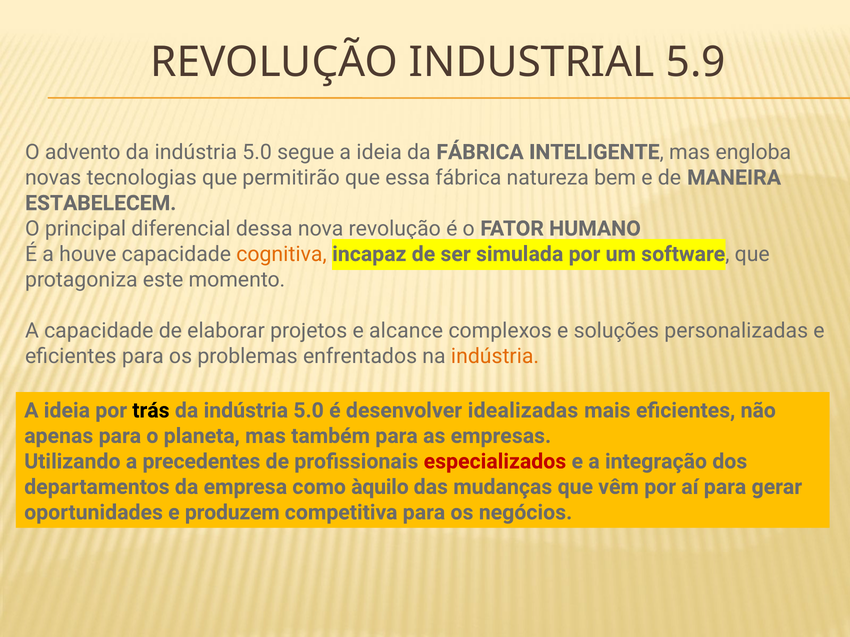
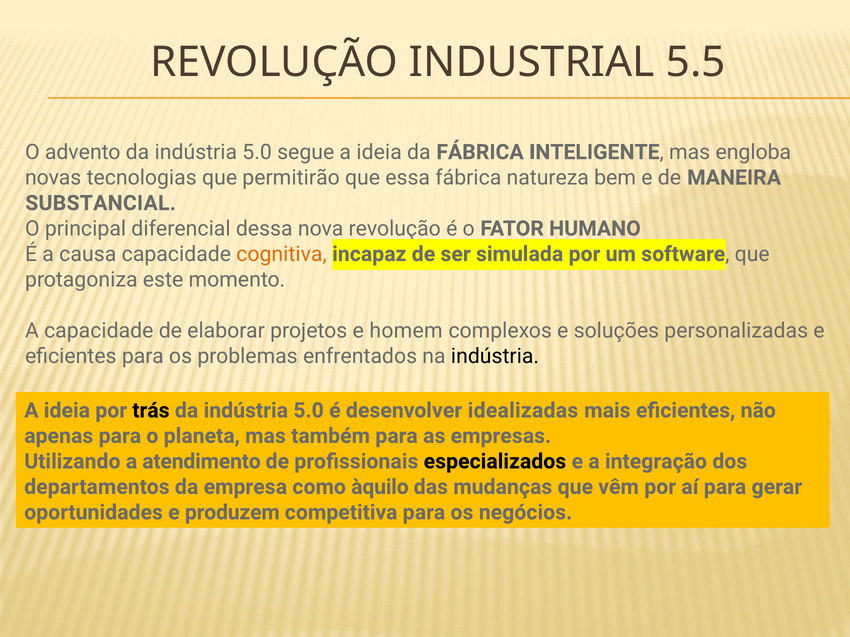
5.9: 5.9 -> 5.5 (696, 62)
ESTABELECEM: ESTABELECEM -> SUBSTANCIAL (101, 203)
houve: houve -> causa (88, 254)
alcance: alcance -> homem (406, 331)
indústria colour: orange -> black (495, 356)
precedentes: precedentes -> atendimento (202, 462)
especializados colour: red -> black (495, 462)
